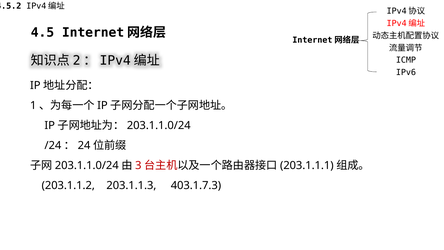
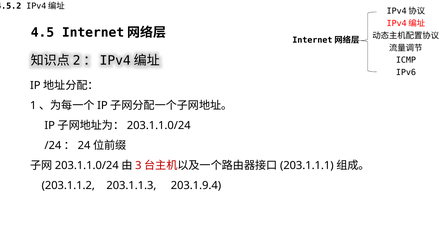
403.1.7.3: 403.1.7.3 -> 203.1.9.4 (196, 185)
